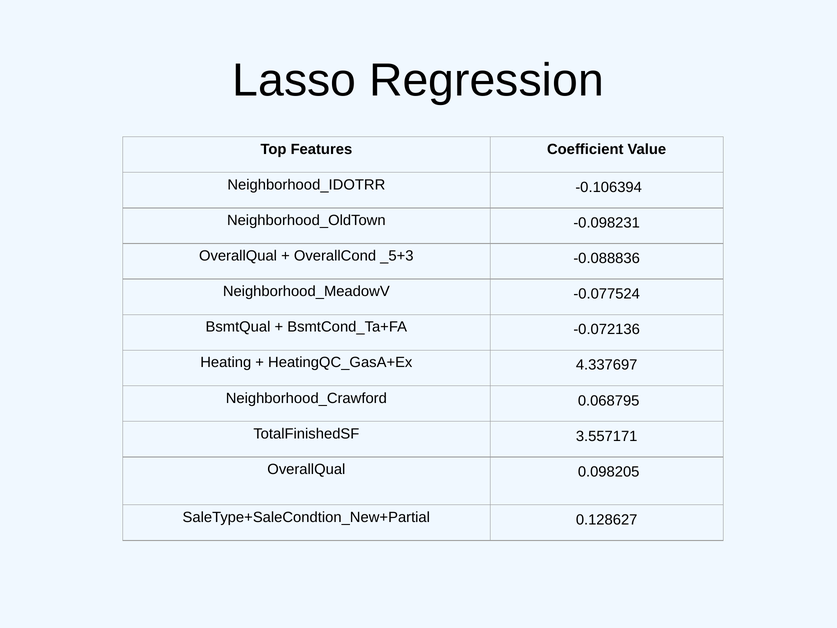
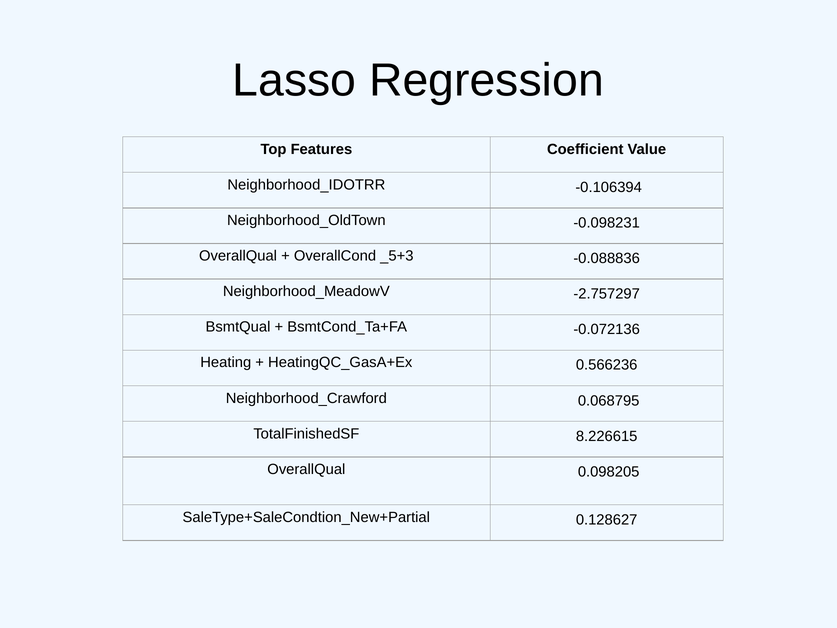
-0.077524: -0.077524 -> -2.757297 (607, 294)
4.337697: 4.337697 -> 0.566236 (607, 365)
3.557171: 3.557171 -> 8.226615 (607, 436)
